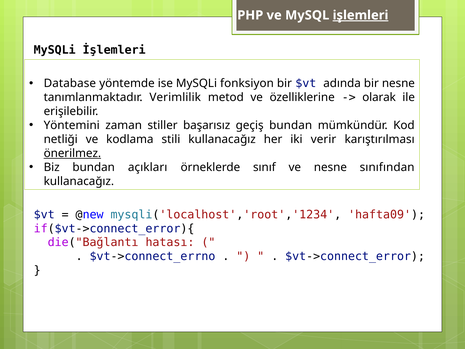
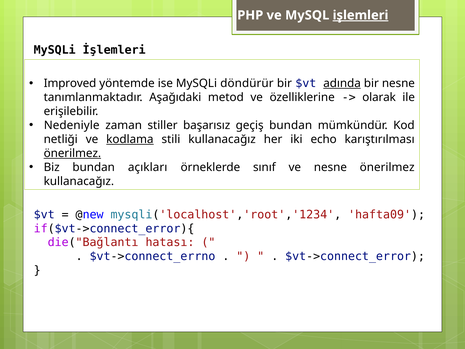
Database: Database -> Improved (70, 83)
fonksiyon: fonksiyon -> döndürür (247, 83)
adında underline: none -> present (342, 83)
Verimlilik: Verimlilik -> Aşağıdaki (175, 97)
Yöntemini: Yöntemini -> Nedeniyle (72, 125)
kodlama underline: none -> present (130, 139)
verir: verir -> echo (324, 139)
nesne sınıfından: sınıfından -> önerilmez (387, 167)
